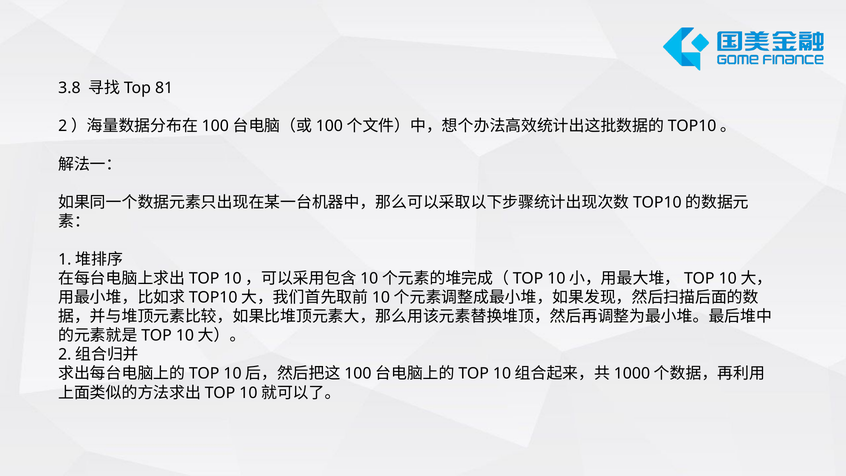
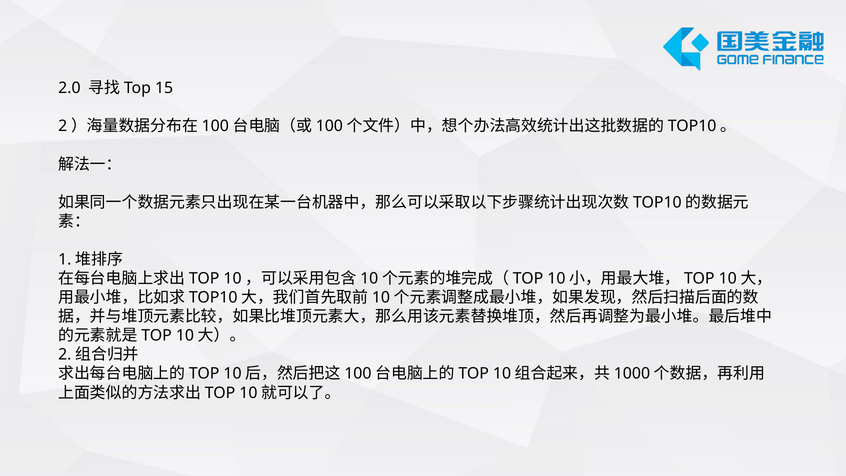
3.8: 3.8 -> 2.0 (69, 88)
81: 81 -> 15 (164, 88)
